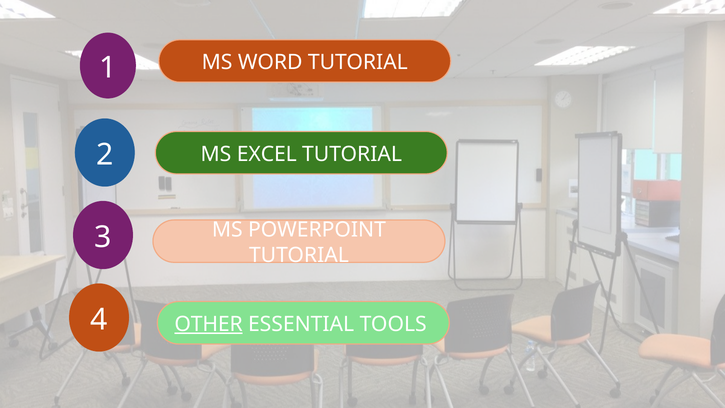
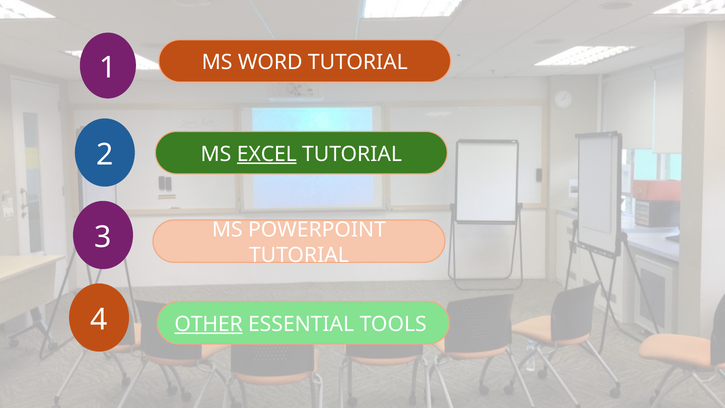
EXCEL underline: none -> present (267, 154)
